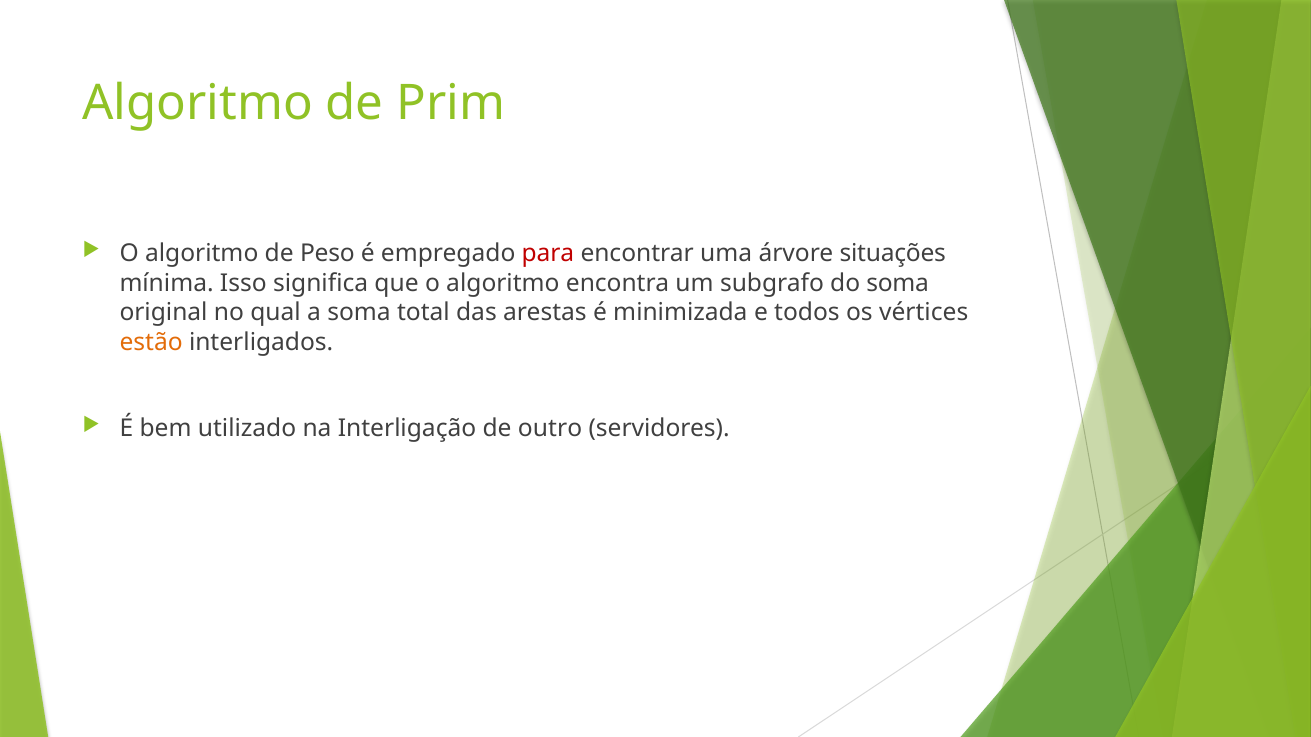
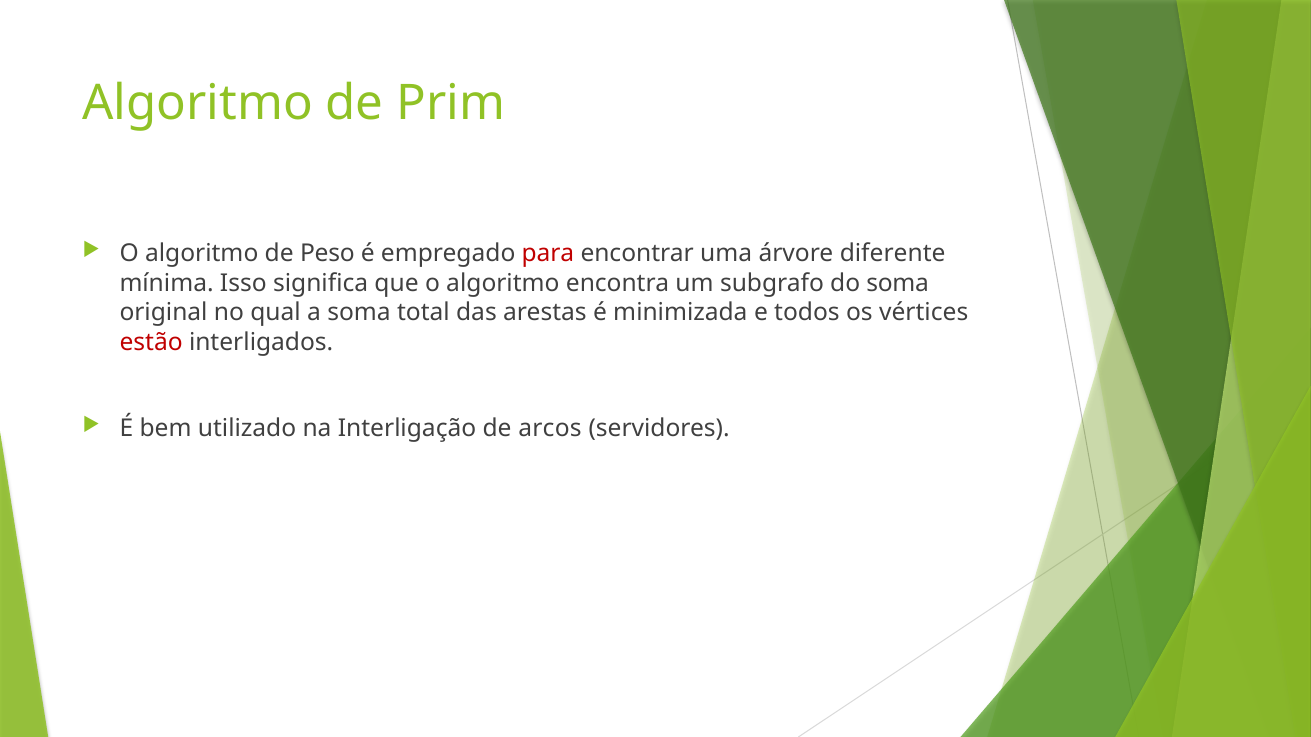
situações: situações -> diferente (893, 254)
estão colour: orange -> red (151, 342)
outro: outro -> arcos (550, 429)
